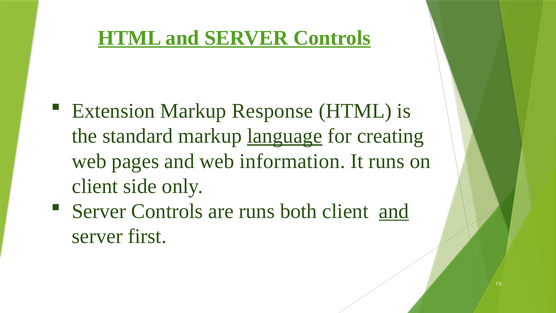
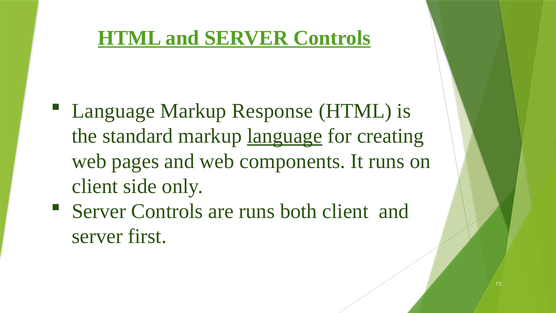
Extension: Extension -> Language (113, 111)
information: information -> components (292, 161)
and underline: present -> none (394, 211)
